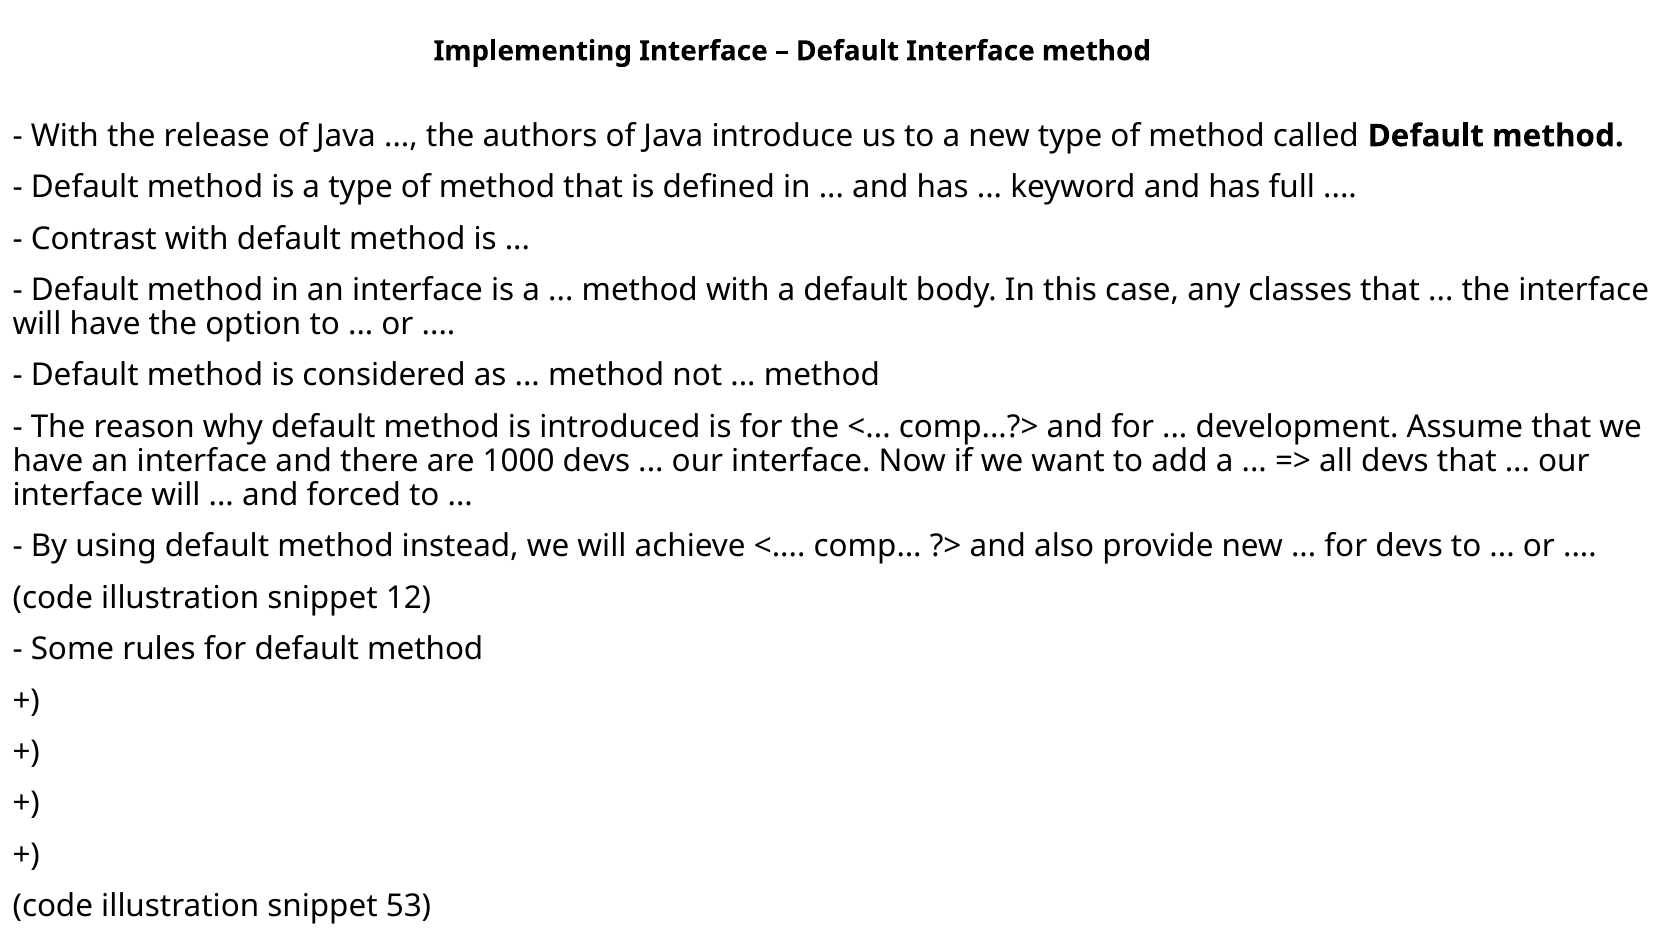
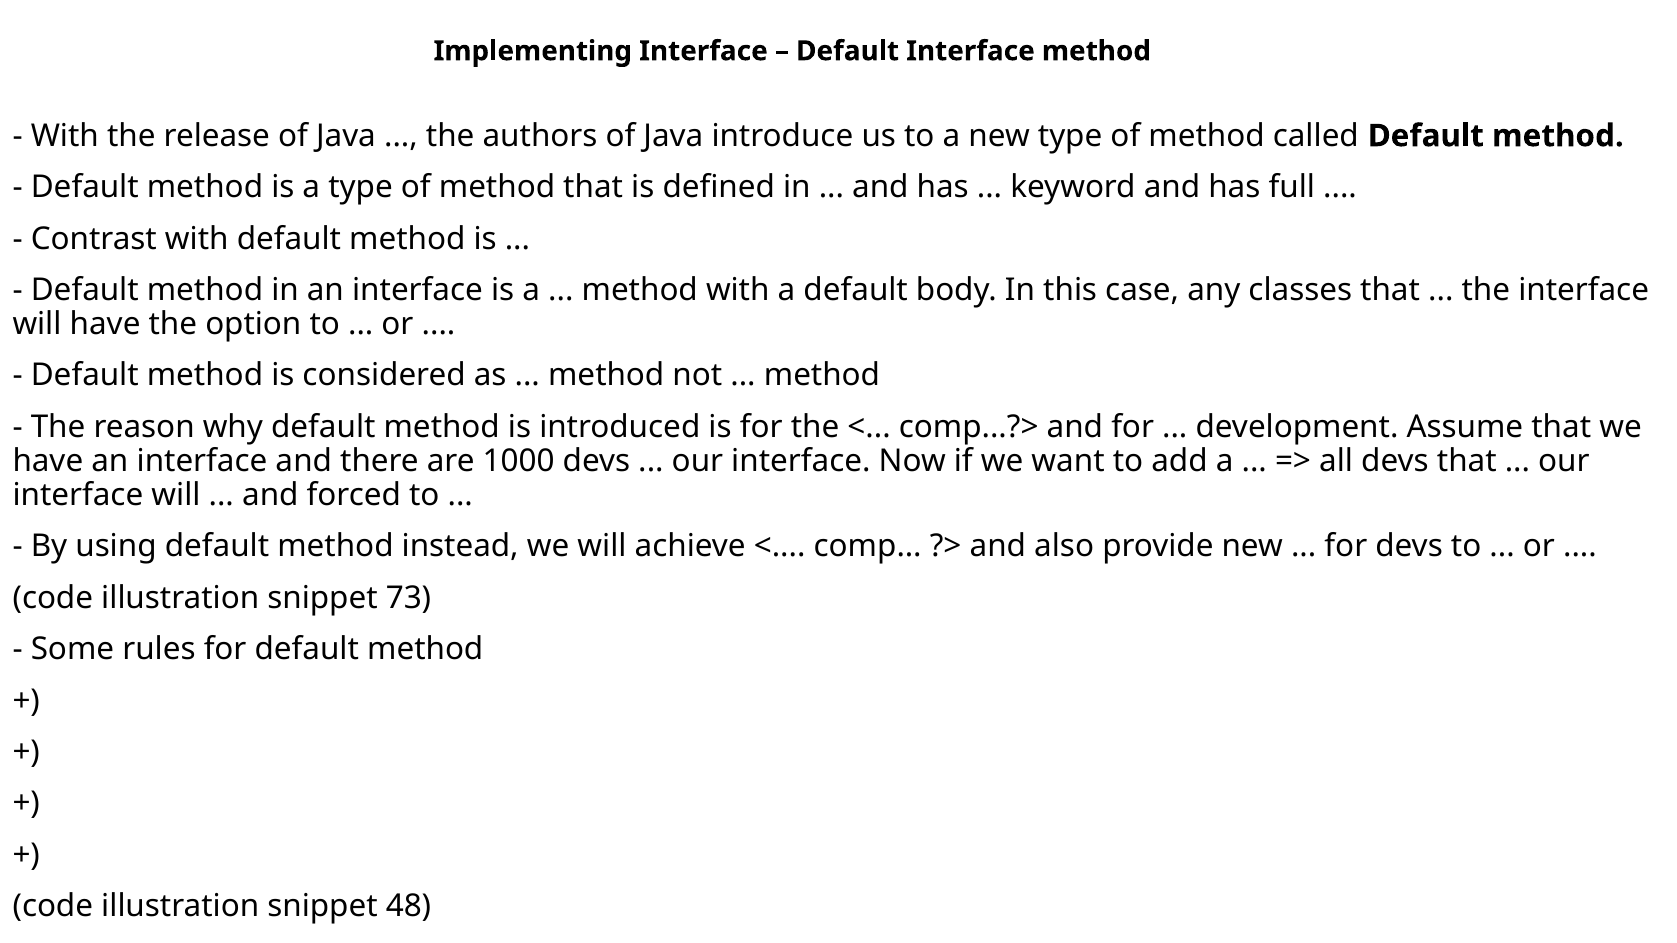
12: 12 -> 73 (408, 598)
53: 53 -> 48 (408, 907)
